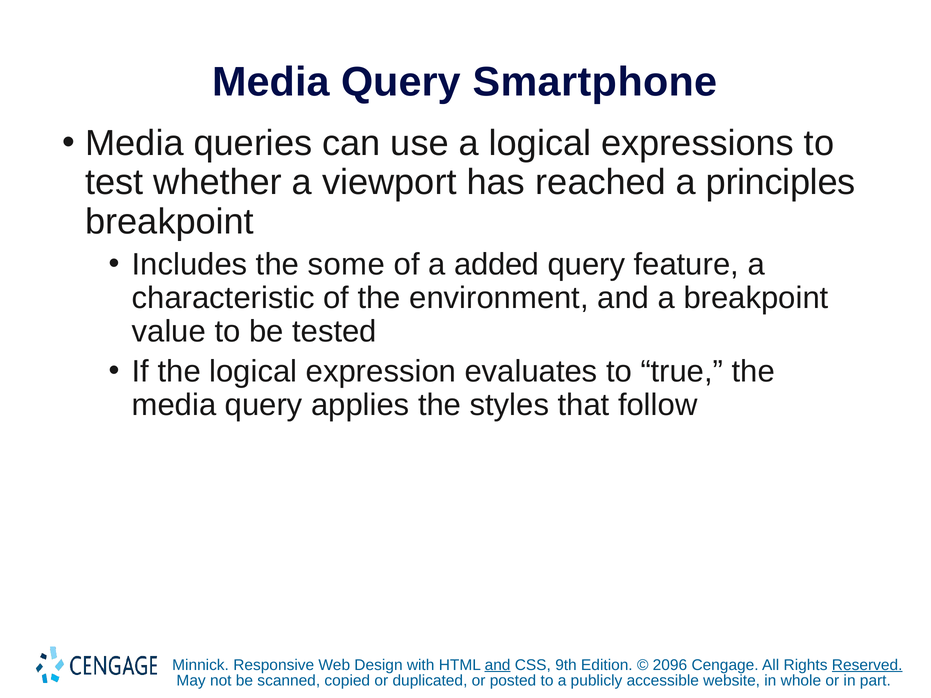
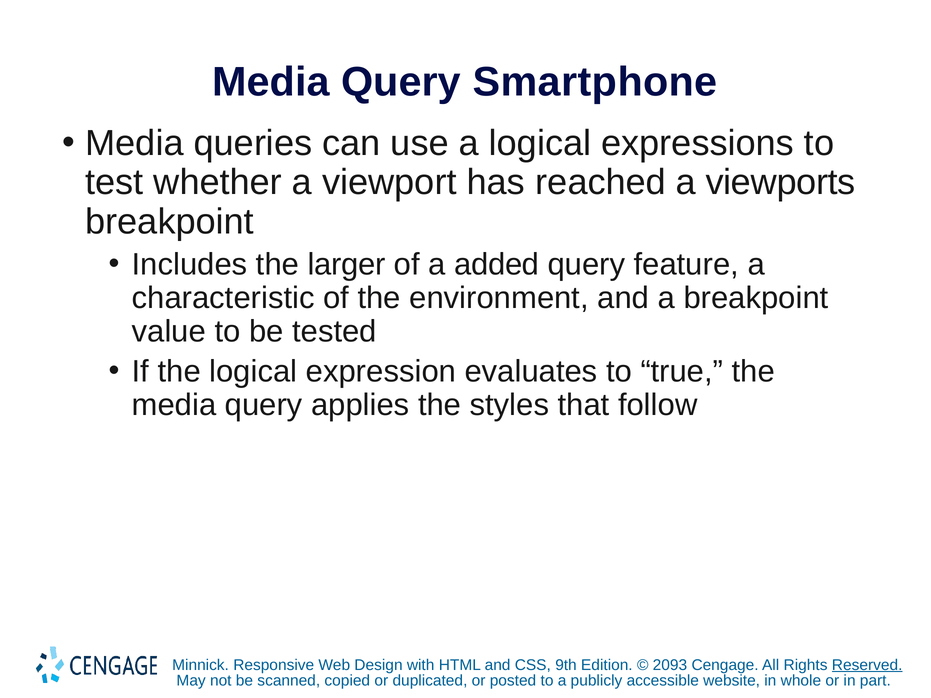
principles: principles -> viewports (781, 183)
some: some -> larger (347, 265)
and underline: present -> none (498, 665)
2096: 2096 -> 2093 (670, 665)
